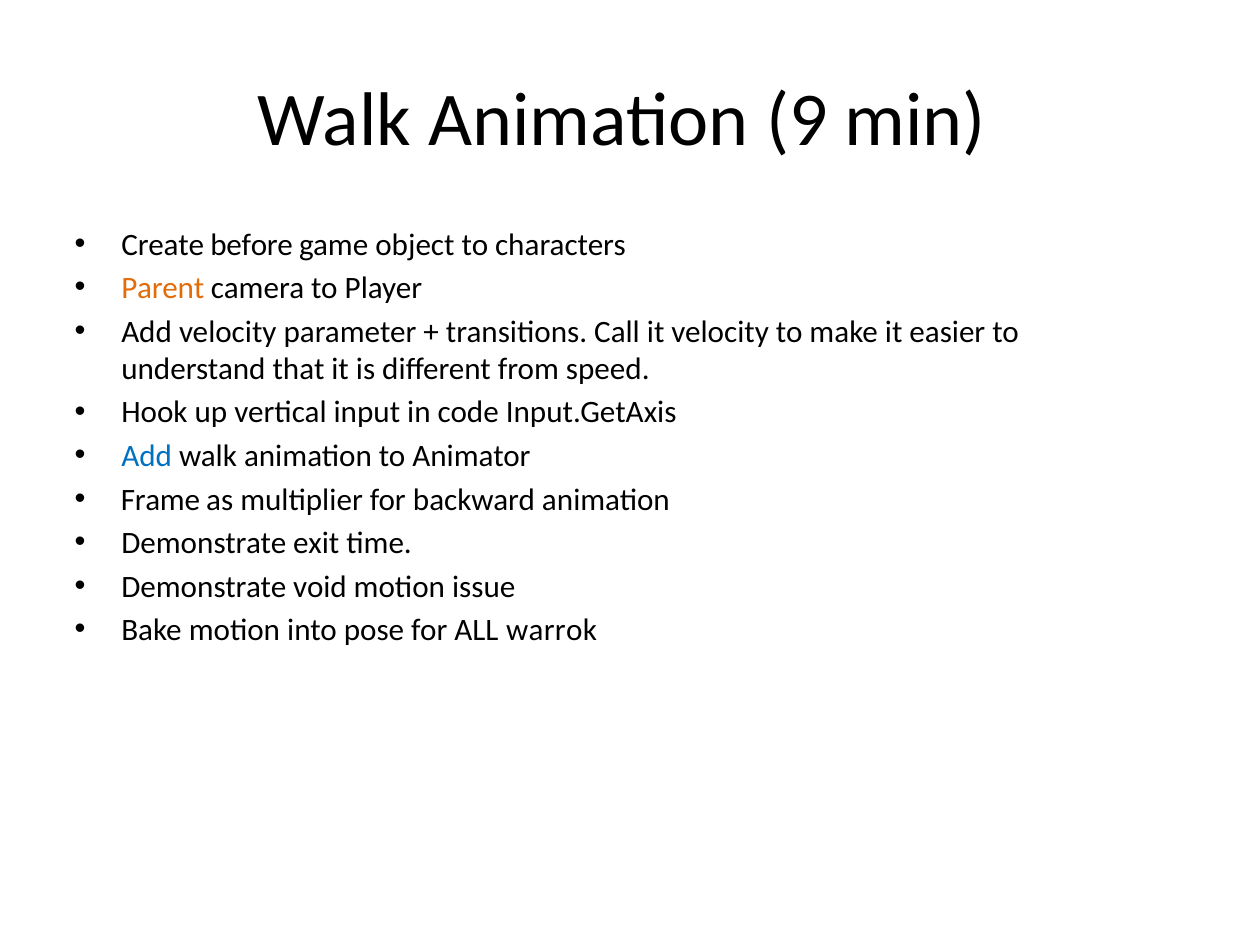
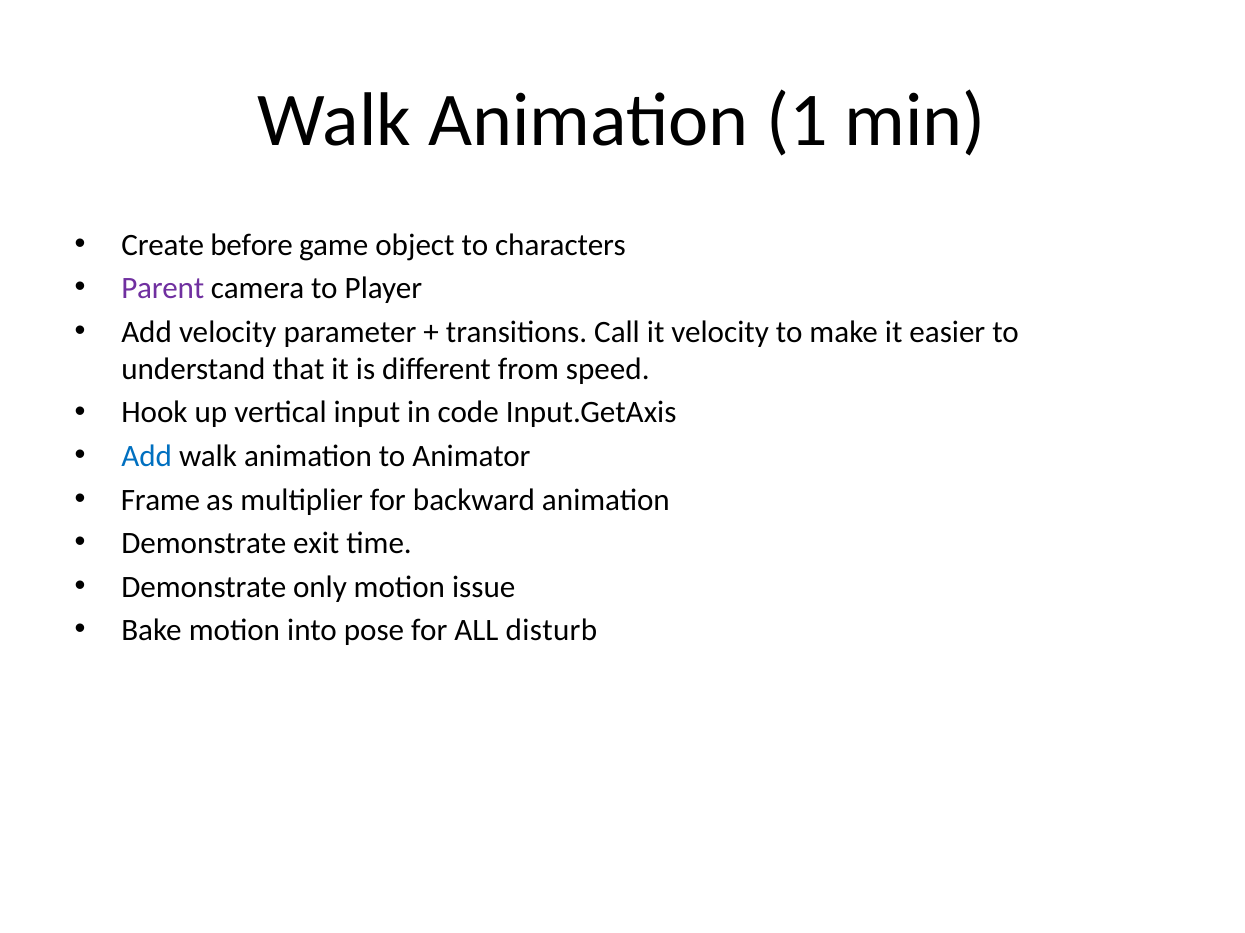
9: 9 -> 1 (797, 121)
Parent colour: orange -> purple (163, 289)
void: void -> only (320, 587)
warrok: warrok -> disturb (551, 631)
